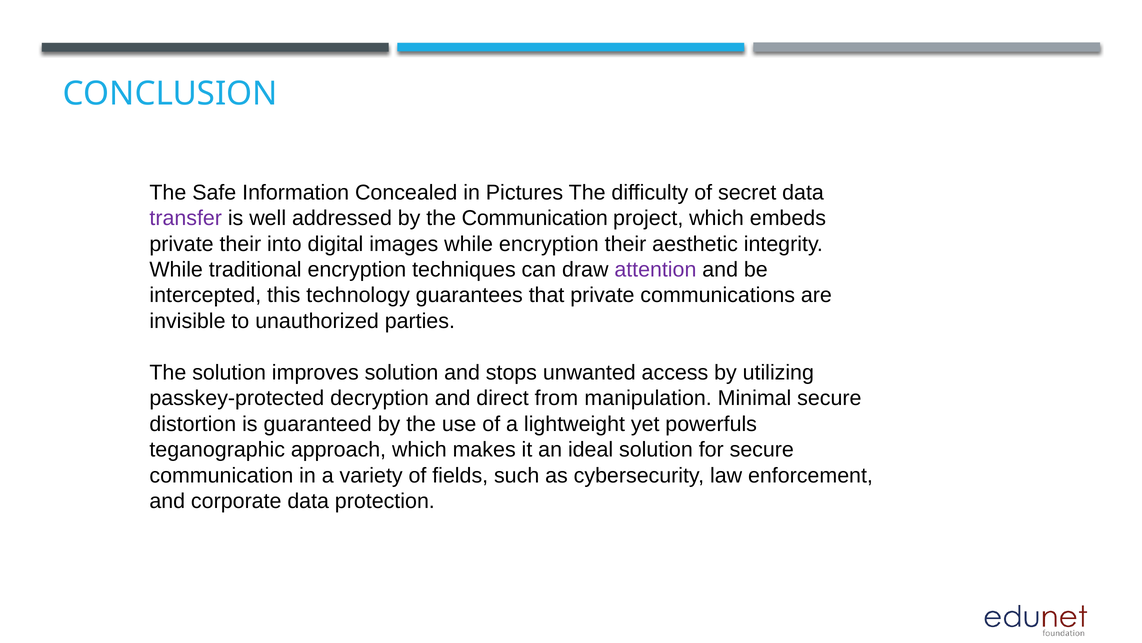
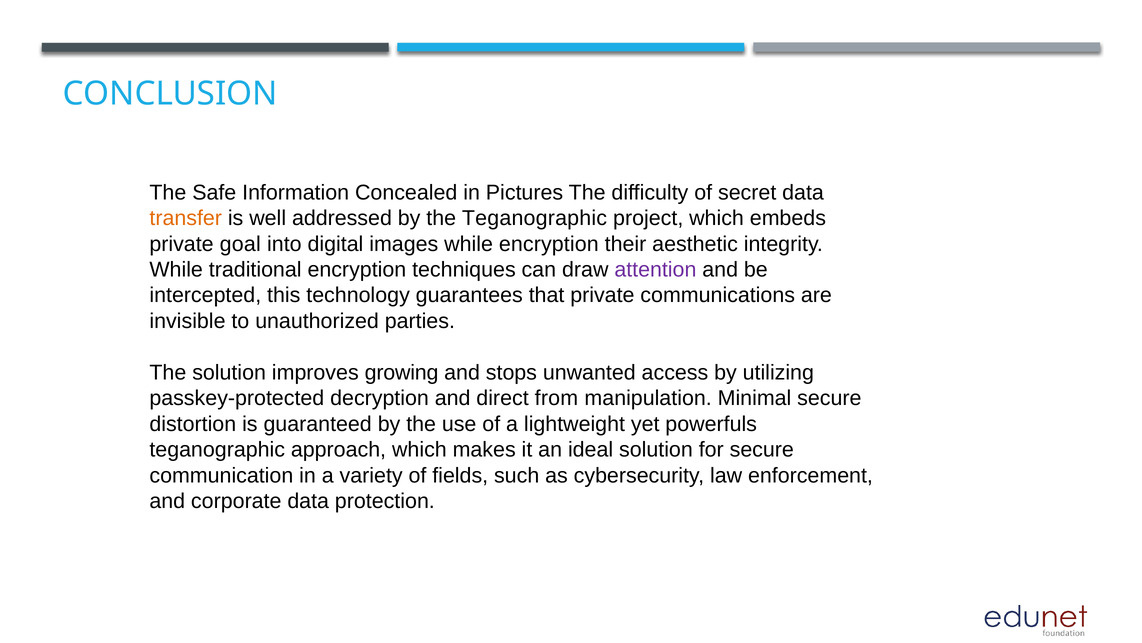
transfer colour: purple -> orange (186, 218)
the Communication: Communication -> Teganographic (535, 218)
private their: their -> goal (240, 244)
improves solution: solution -> growing (402, 372)
